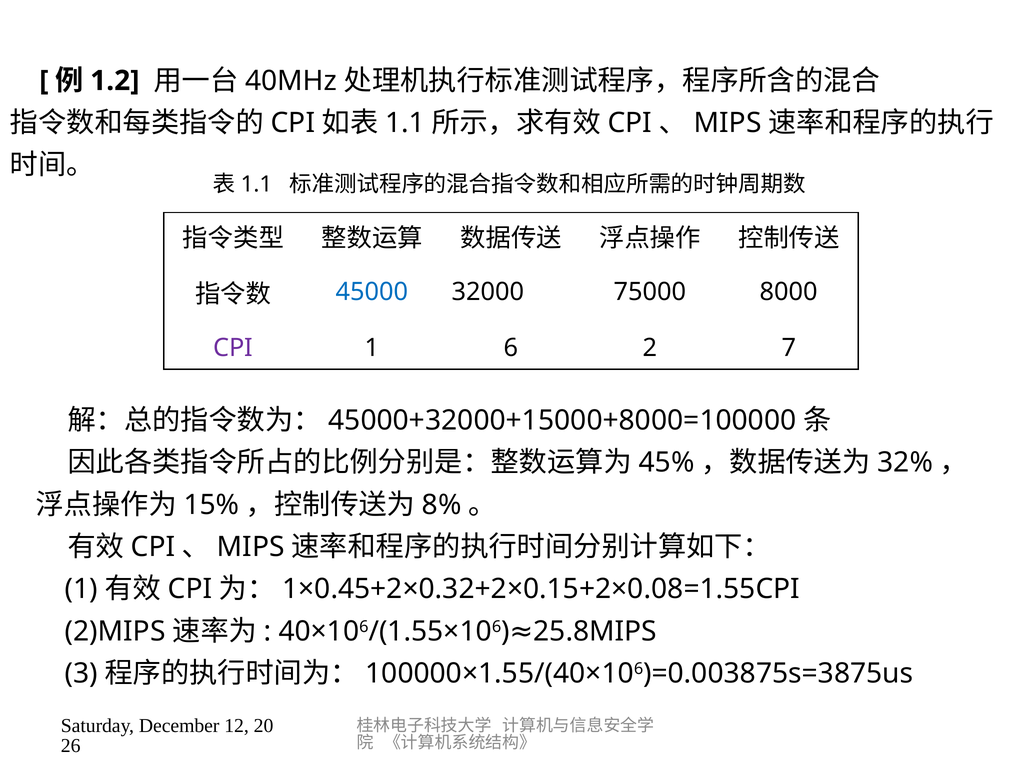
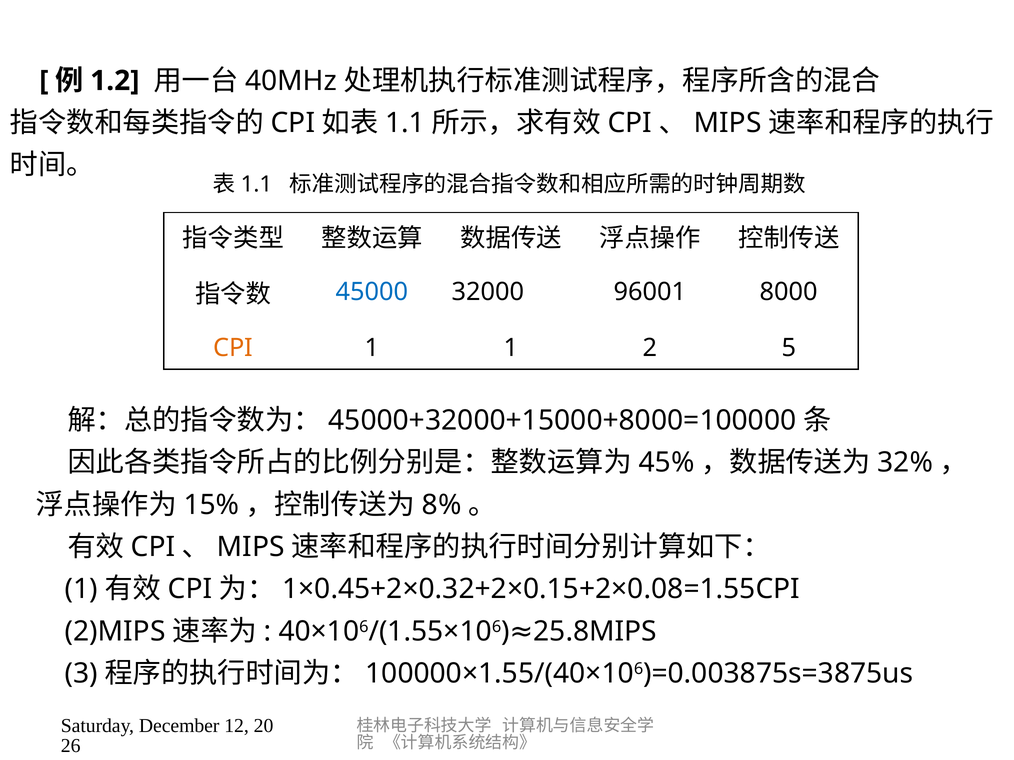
75000: 75000 -> 96001 (650, 292)
CPI colour: purple -> orange (233, 348)
1 6: 6 -> 1 (511, 348)
7: 7 -> 5 (789, 348)
